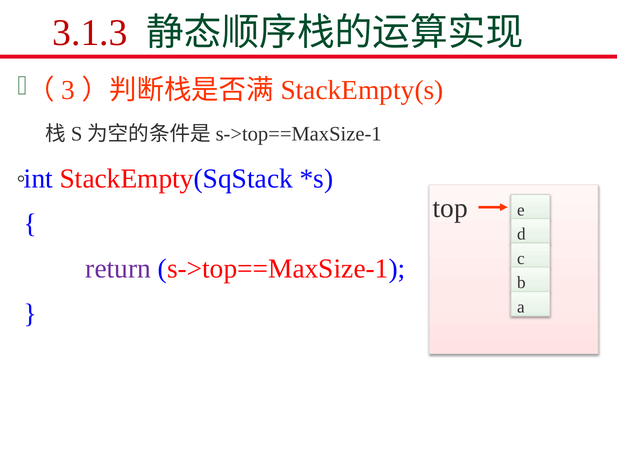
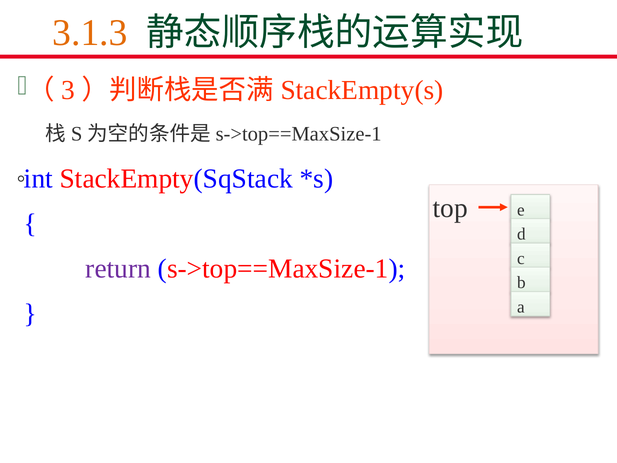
3.1.3 colour: red -> orange (90, 33)
